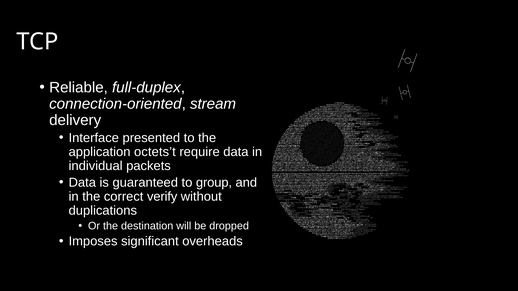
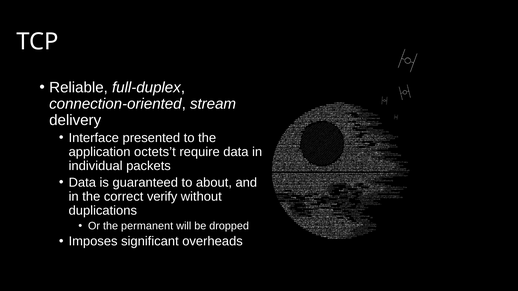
group: group -> about (214, 183)
destination: destination -> permanent (147, 226)
